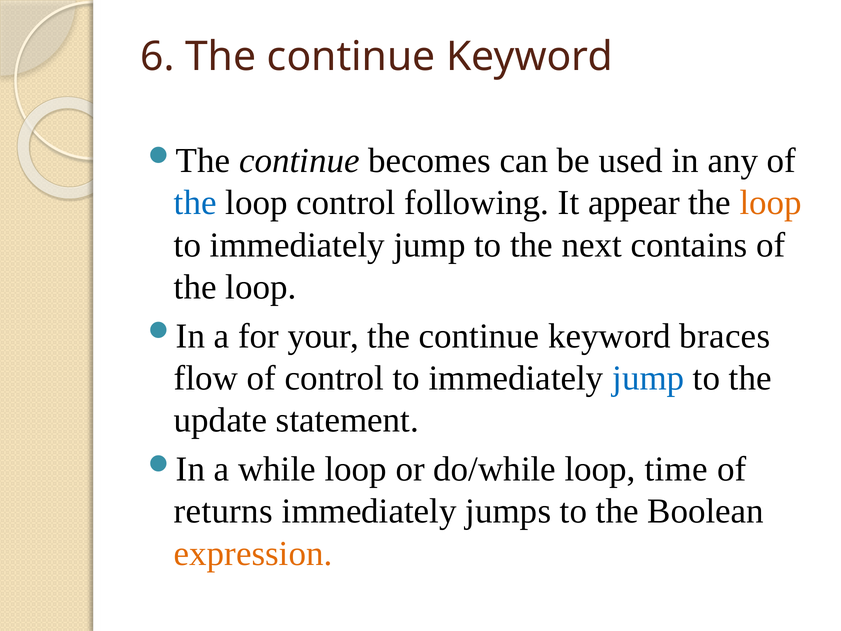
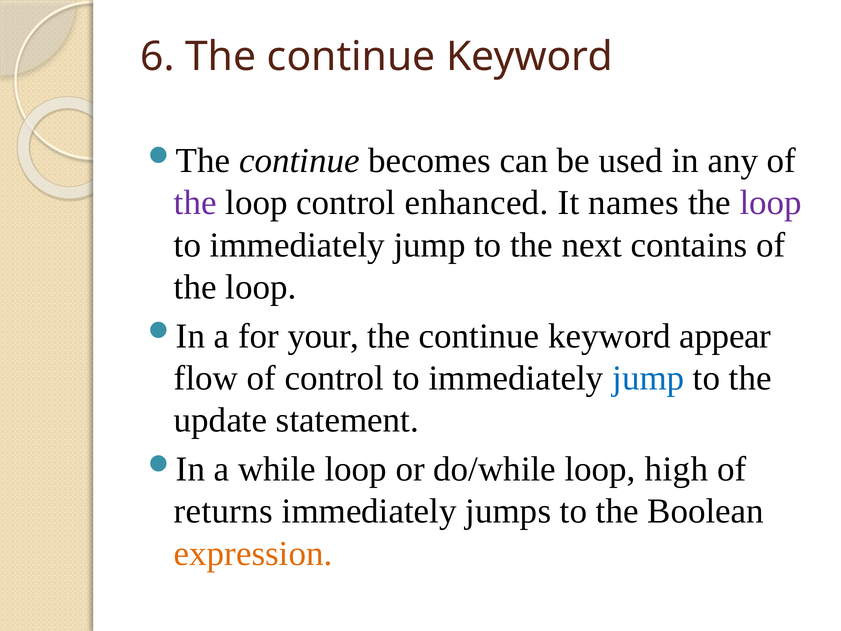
the colour: blue -> purple (195, 203)
following: following -> enhanced (477, 203)
appear: appear -> names (634, 203)
loop colour: orange -> purple (771, 203)
braces: braces -> appear (725, 336)
time: time -> high (676, 469)
